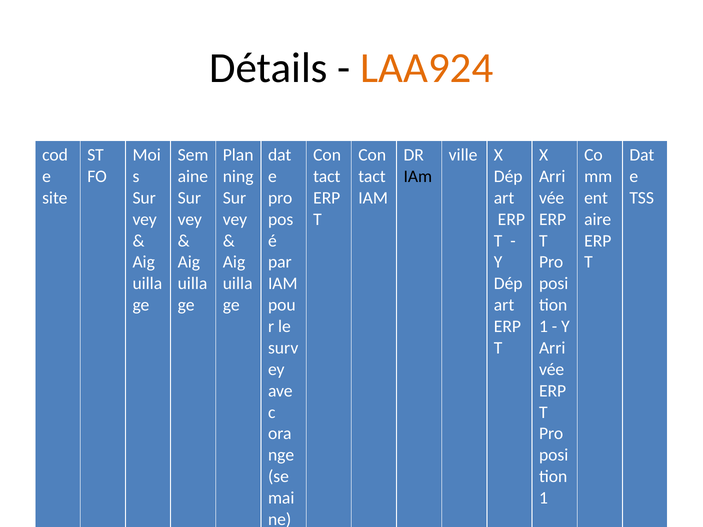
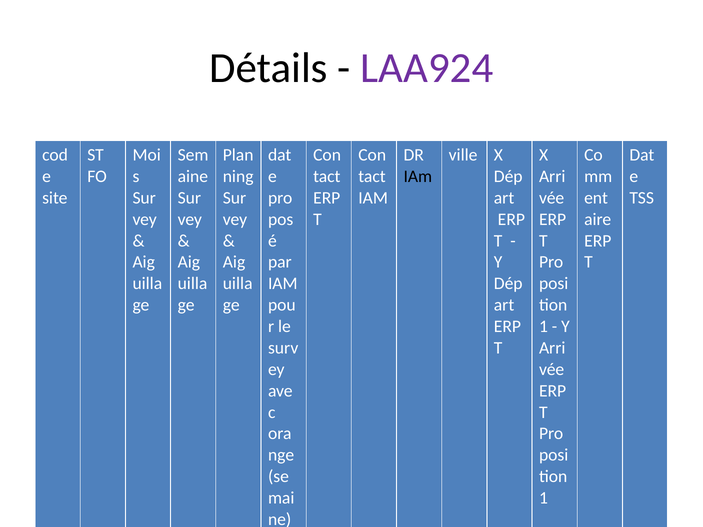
LAA924 colour: orange -> purple (427, 68)
